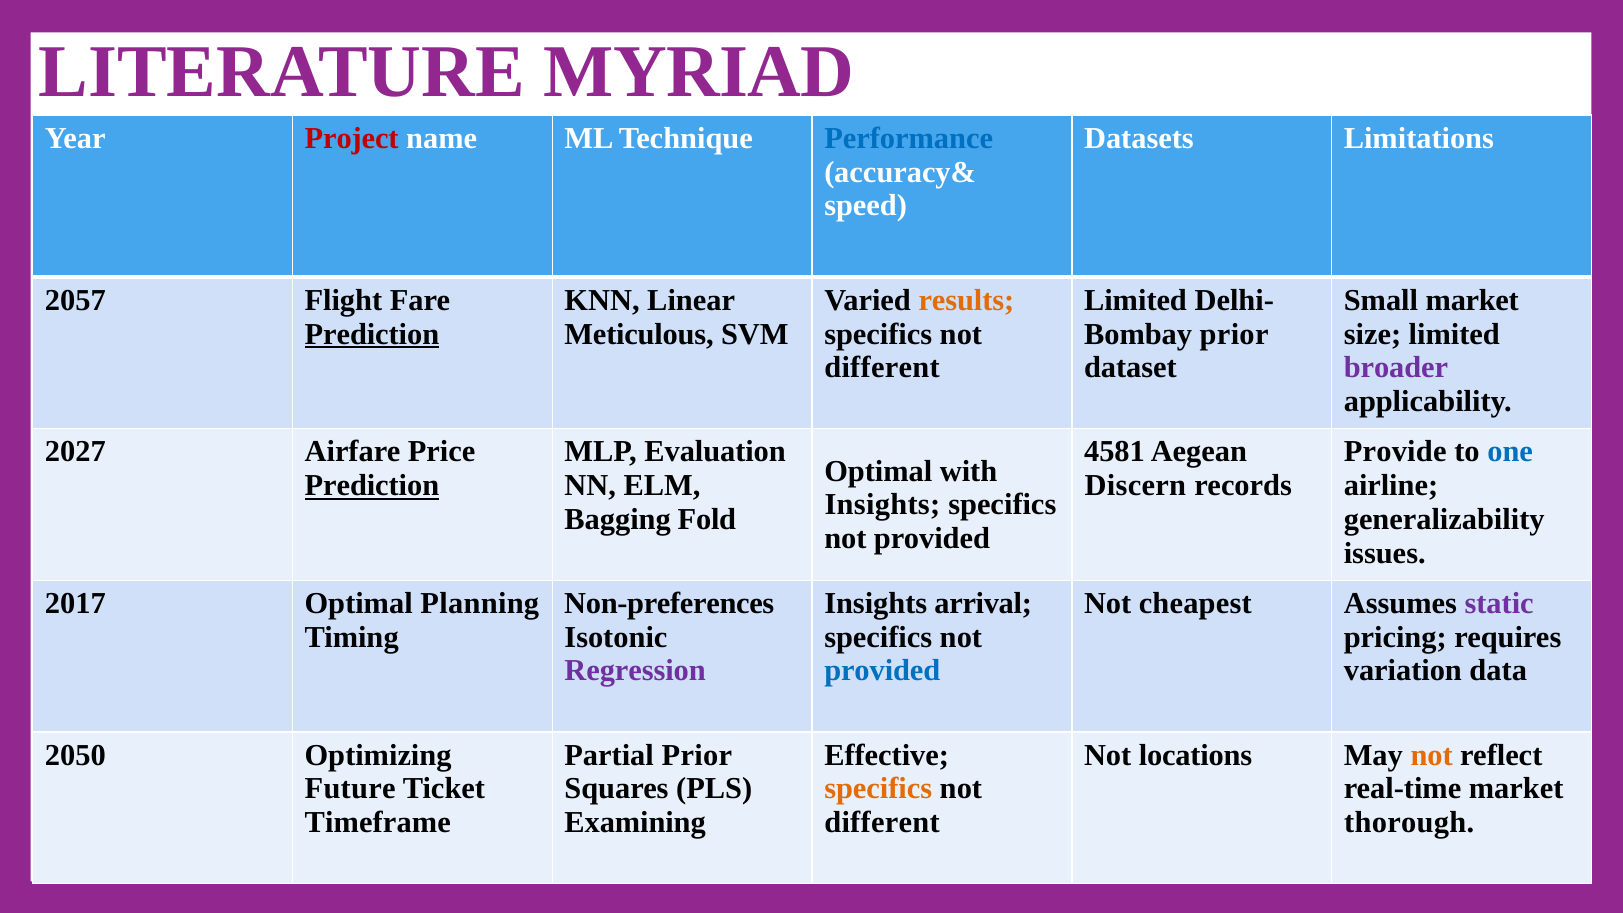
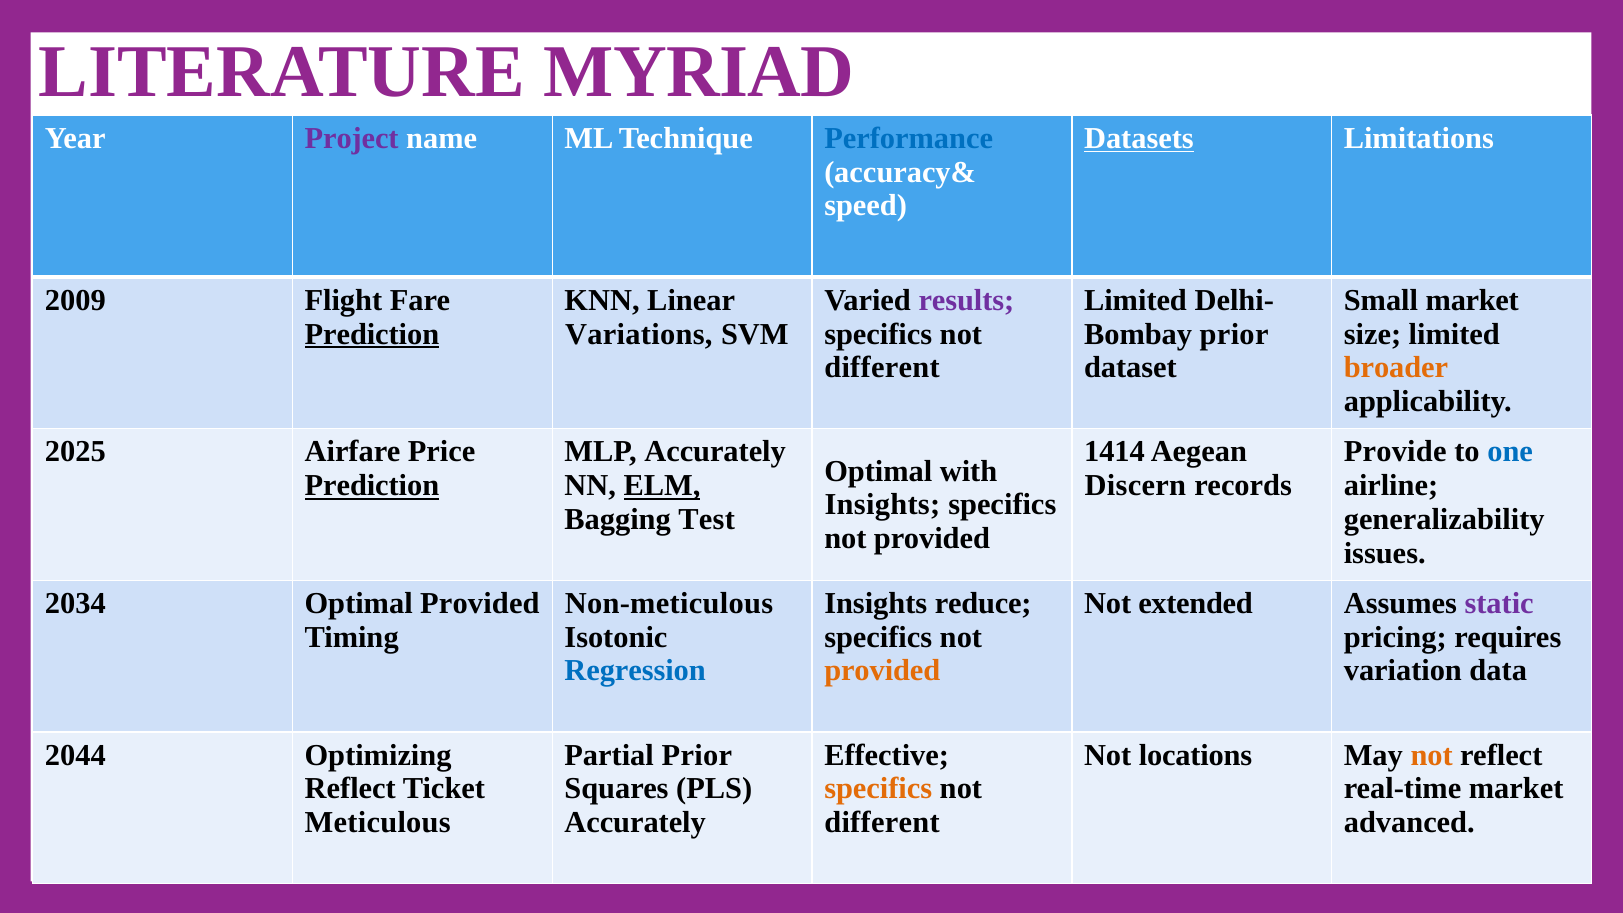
Project colour: red -> purple (352, 138)
Datasets underline: none -> present (1139, 138)
2057: 2057 -> 2009 (75, 300)
results colour: orange -> purple (966, 300)
Meticulous: Meticulous -> Variations (639, 334)
broader colour: purple -> orange (1396, 368)
2027: 2027 -> 2025 (75, 452)
MLP Evaluation: Evaluation -> Accurately (715, 452)
4581: 4581 -> 1414 (1114, 452)
ELM underline: none -> present (662, 486)
Fold: Fold -> Test (707, 519)
2017: 2017 -> 2034 (75, 603)
Optimal Planning: Planning -> Provided (480, 603)
Non-preferences: Non-preferences -> Non-meticulous (669, 603)
arrival: arrival -> reduce (983, 603)
cheapest: cheapest -> extended (1196, 603)
Regression colour: purple -> blue (635, 671)
provided colour: blue -> orange (882, 671)
2050: 2050 -> 2044 (75, 755)
Future: Future -> Reflect (350, 789)
Timeframe: Timeframe -> Meticulous (378, 822)
Examining: Examining -> Accurately (635, 822)
thorough: thorough -> advanced (1409, 822)
